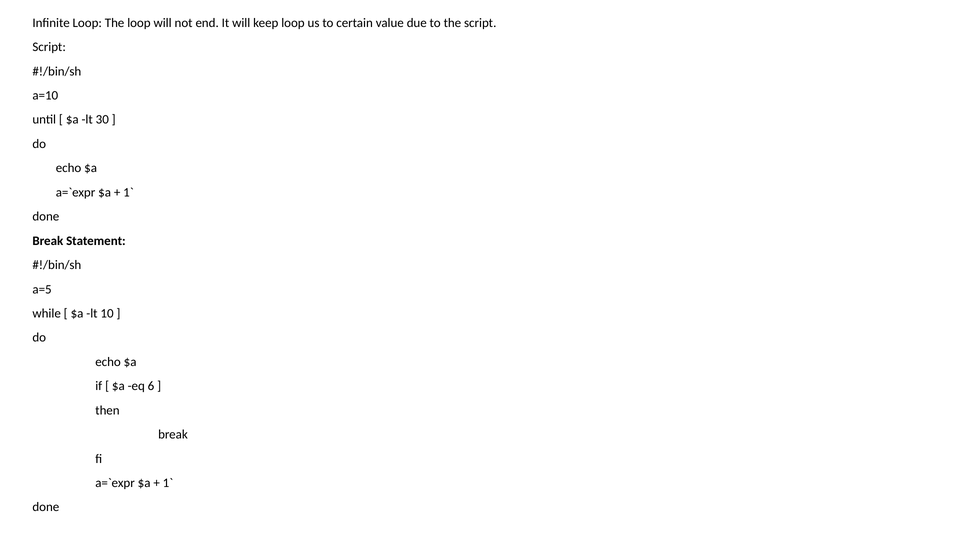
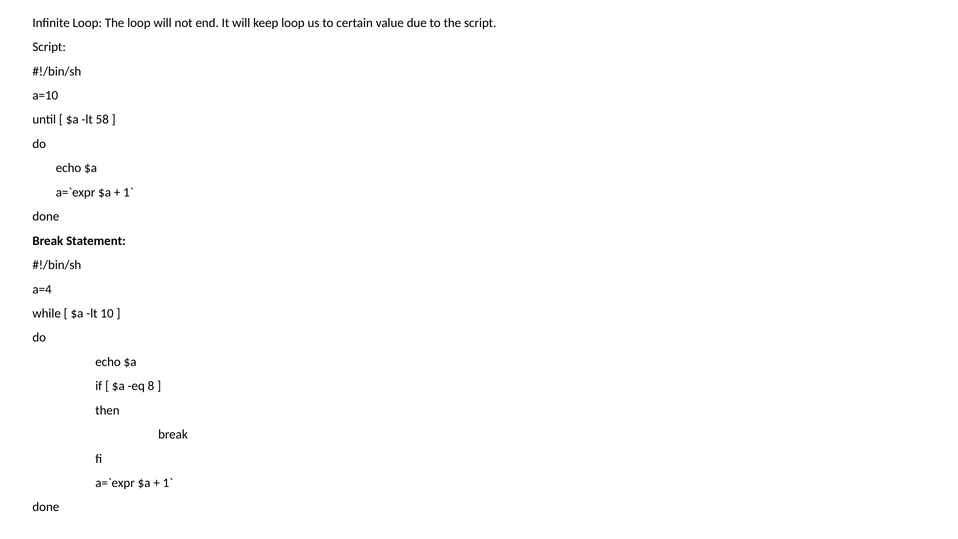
30: 30 -> 58 (102, 120)
a=5: a=5 -> a=4 (42, 289)
6: 6 -> 8 (151, 386)
